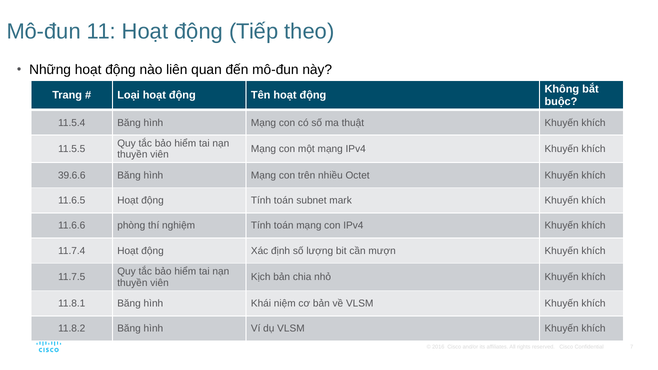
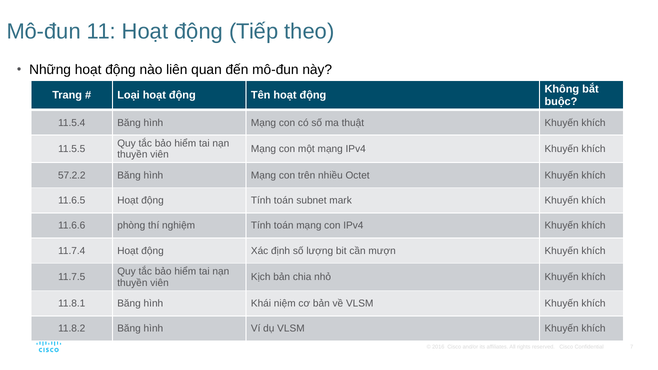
39.6.6: 39.6.6 -> 57.2.2 (72, 175)
